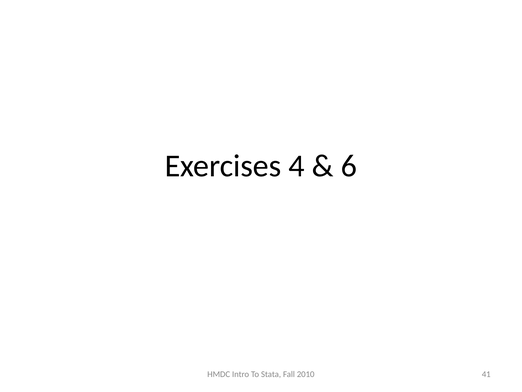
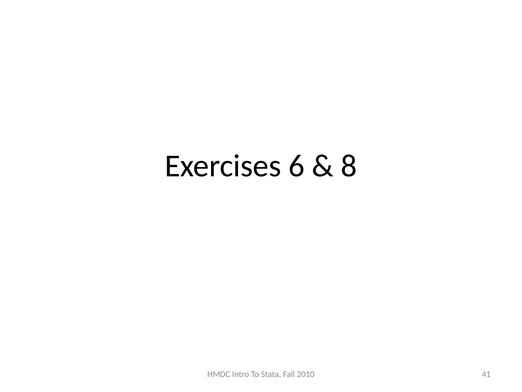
4: 4 -> 6 (297, 166)
6: 6 -> 8 (349, 166)
